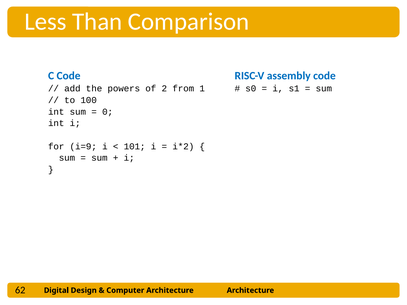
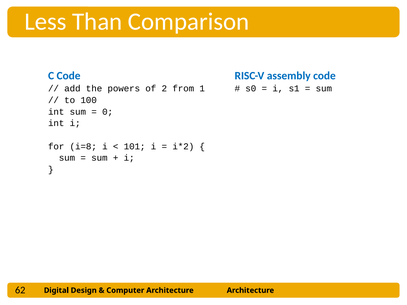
i=9: i=9 -> i=8 (83, 147)
